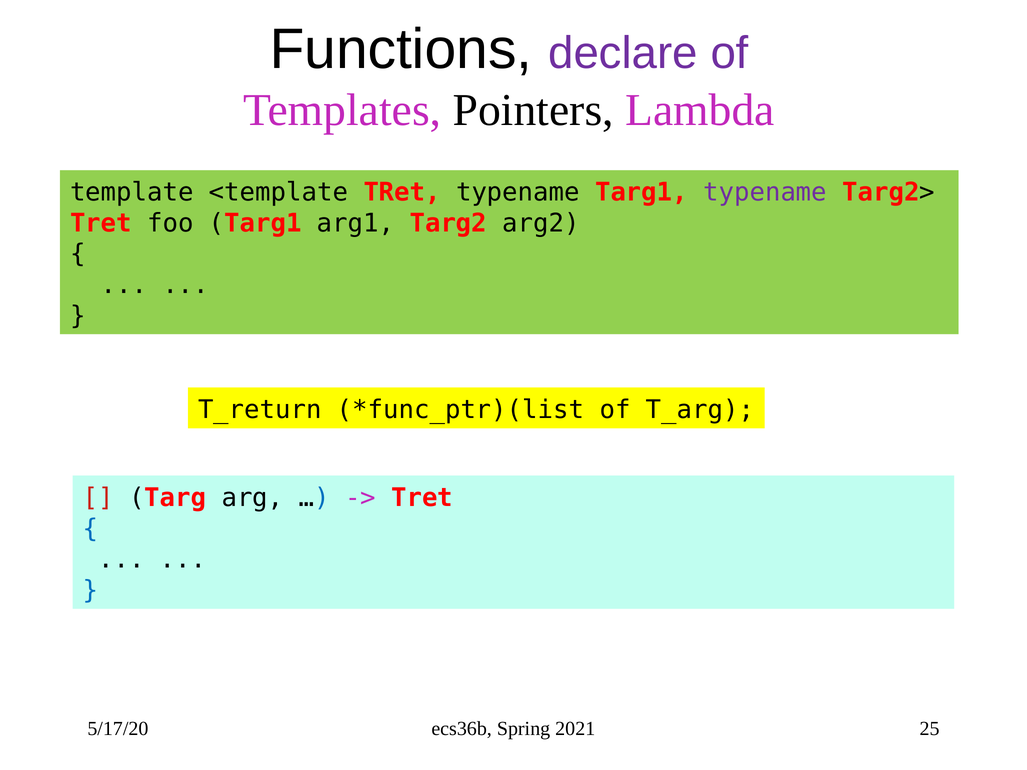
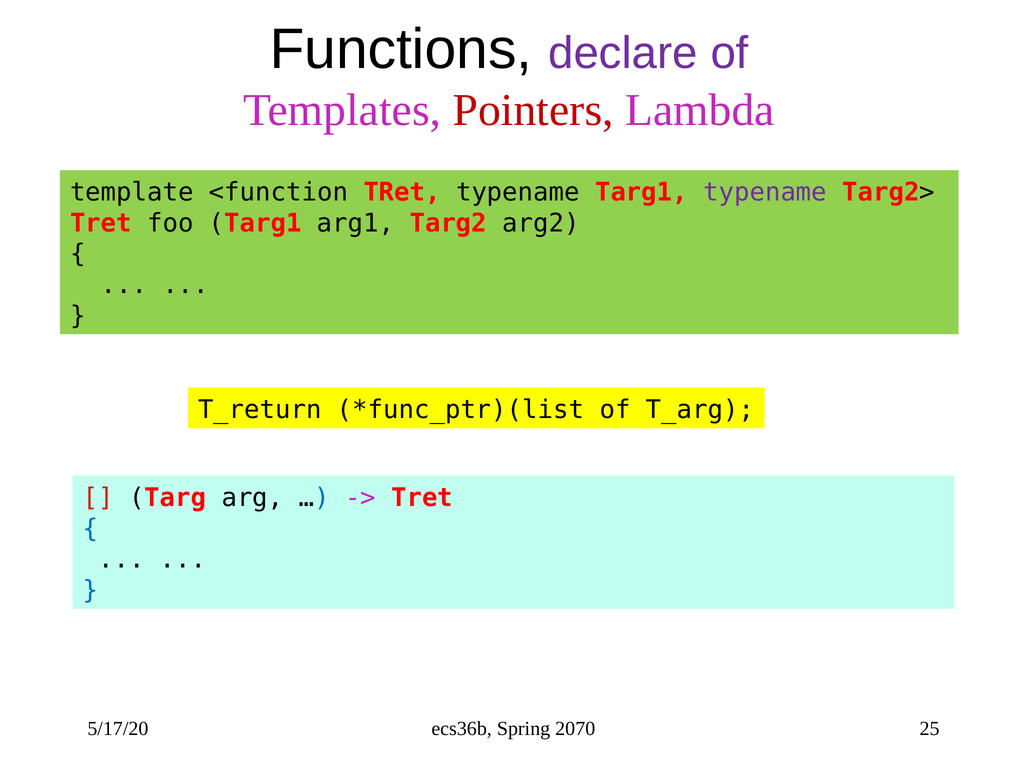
Pointers colour: black -> red (533, 110)
<template: <template -> <function (278, 192)
2021: 2021 -> 2070 (575, 729)
